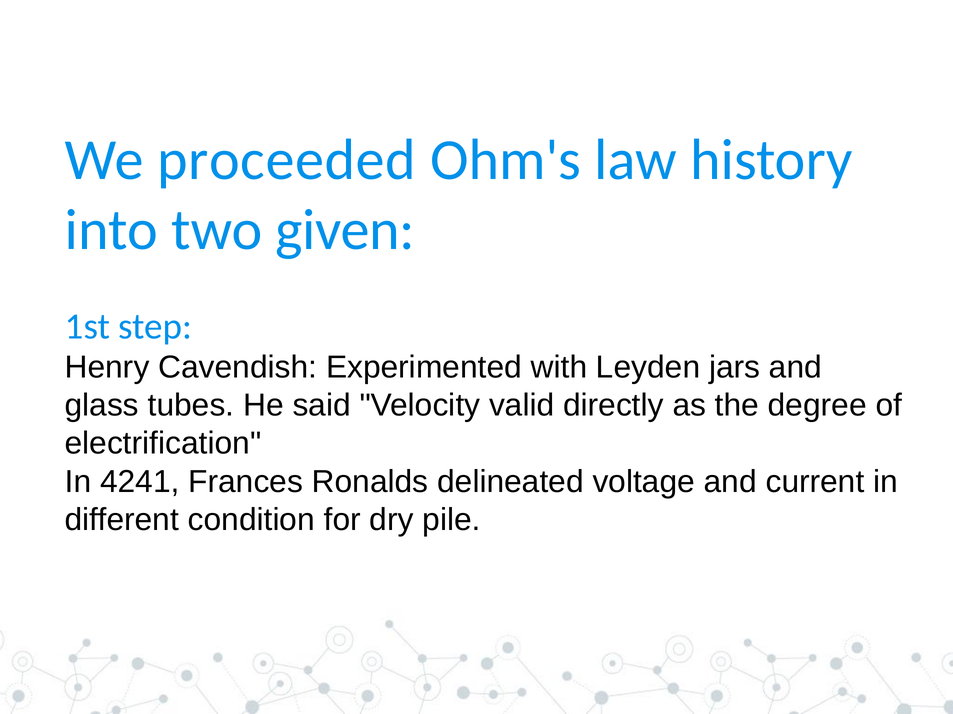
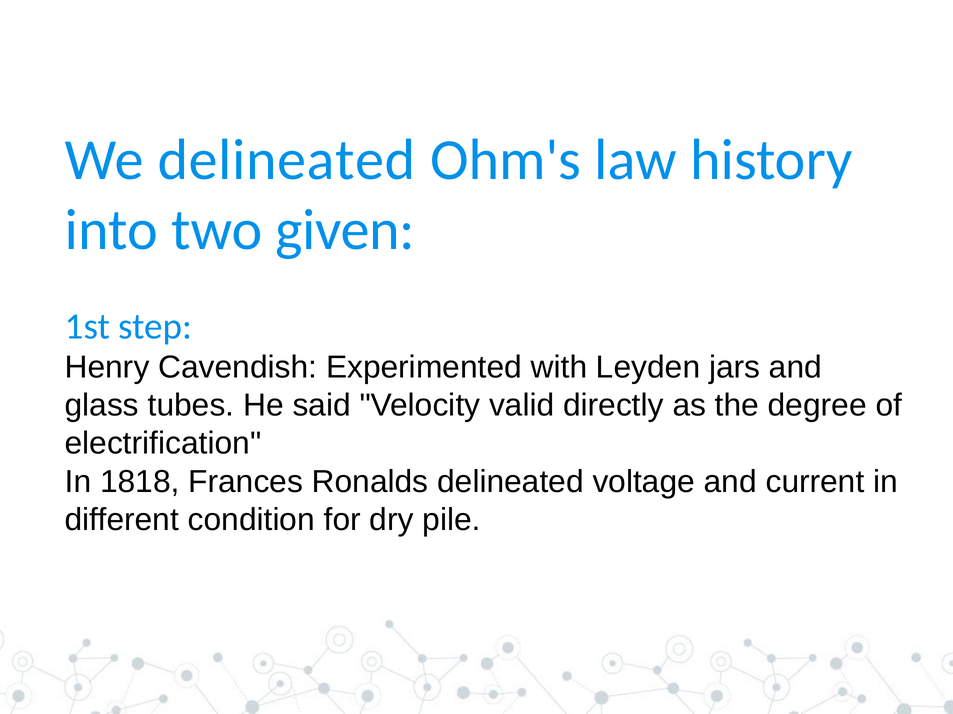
We proceeded: proceeded -> delineated (287, 160)
4241: 4241 -> 1818 (140, 482)
